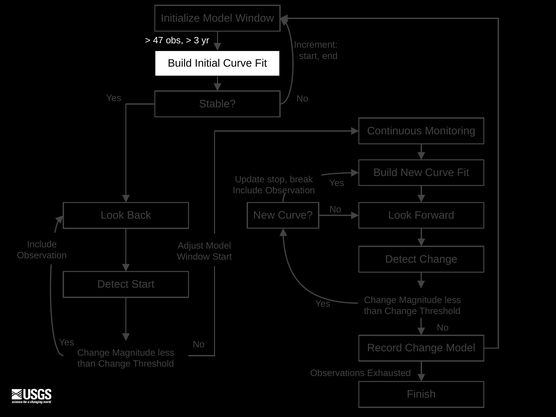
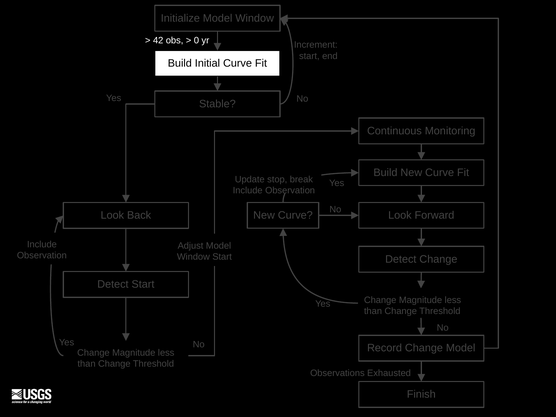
47: 47 -> 42 (158, 40)
3: 3 -> 0 (196, 40)
